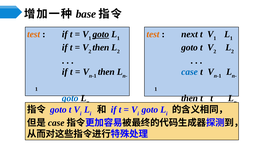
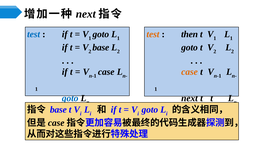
base: base -> next (86, 14)
test colour: orange -> blue (34, 34)
goto underline: present -> none (101, 34)
next: next -> then (190, 34)
then: then -> base (101, 47)
then: then -> case (106, 72)
case colour: blue -> orange (189, 72)
then: then -> next (189, 98)
goto: goto -> base (58, 110)
